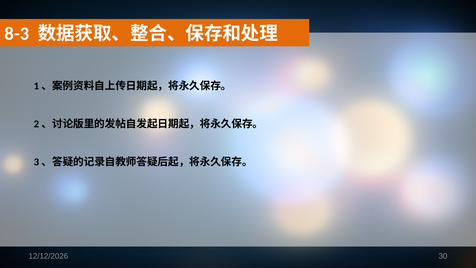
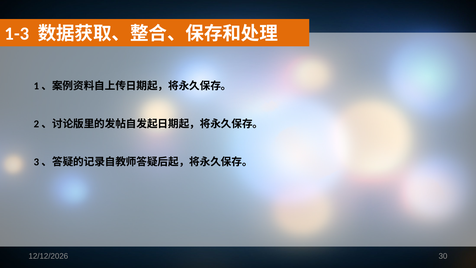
8-3: 8-3 -> 1-3 (17, 34)
